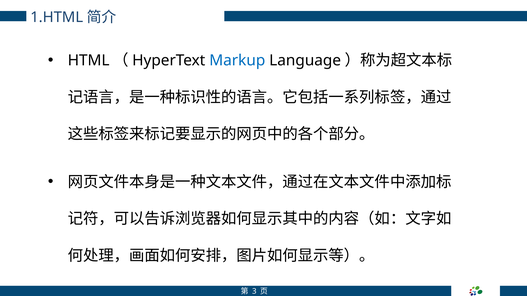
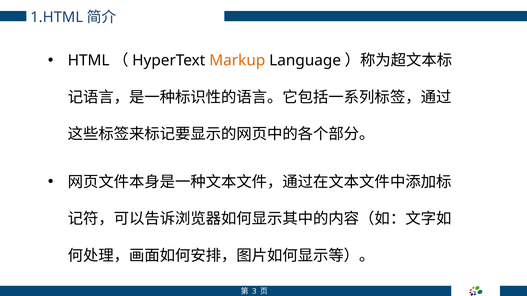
Markup colour: blue -> orange (237, 61)
